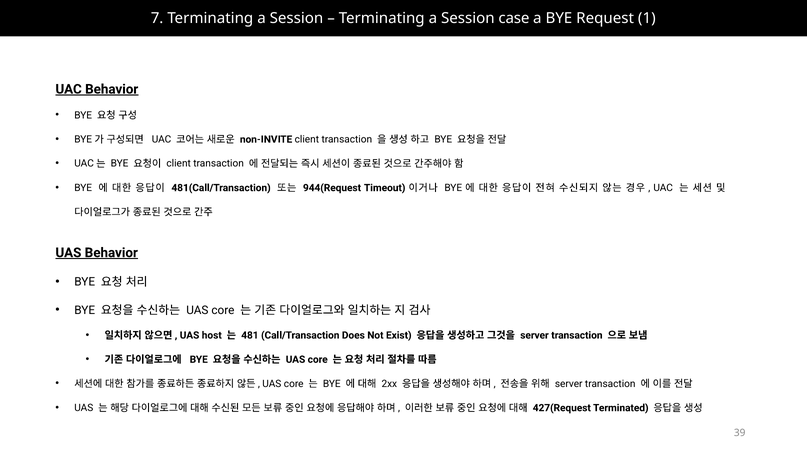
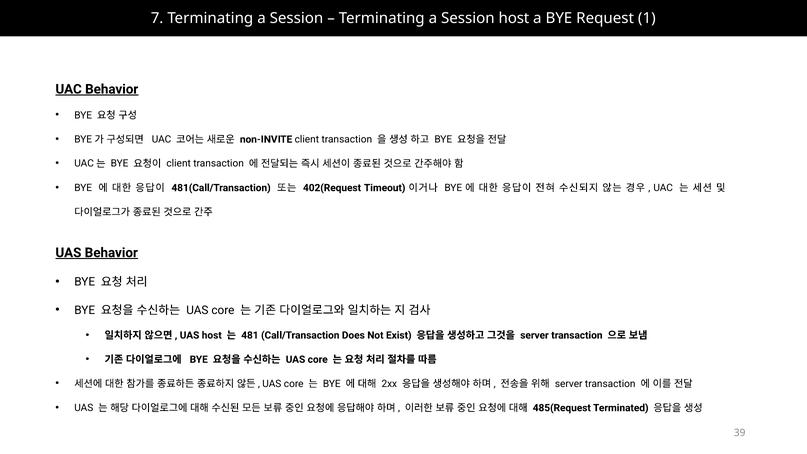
Session case: case -> host (514, 18)
944(Request: 944(Request -> 402(Request (332, 188)
427(Request: 427(Request -> 485(Request (562, 408)
